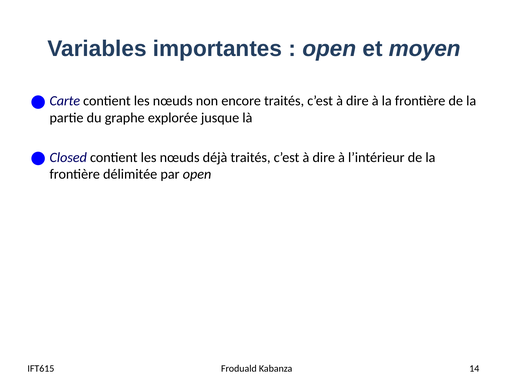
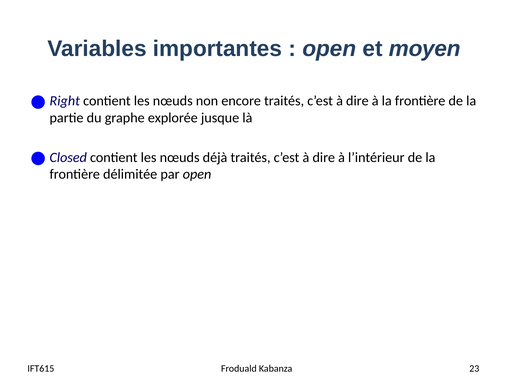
Carte: Carte -> Right (65, 101)
14: 14 -> 23 (474, 368)
